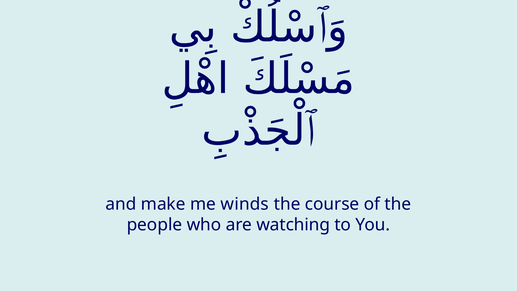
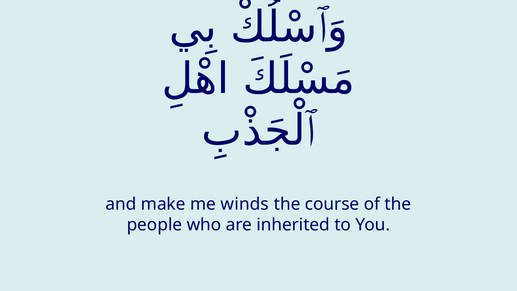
watching: watching -> inherited (293, 225)
